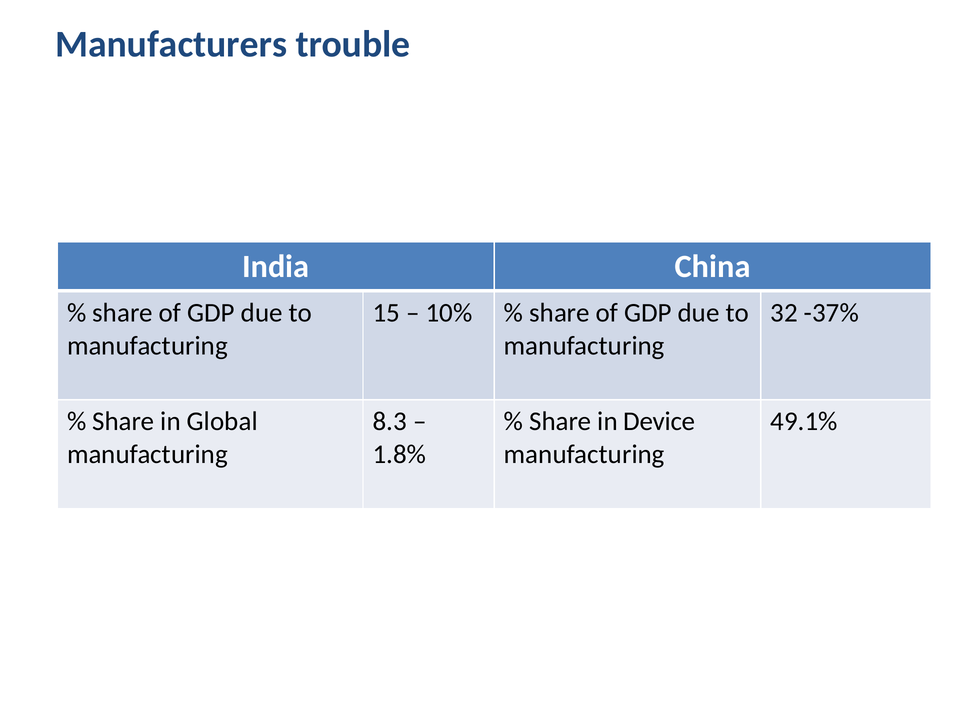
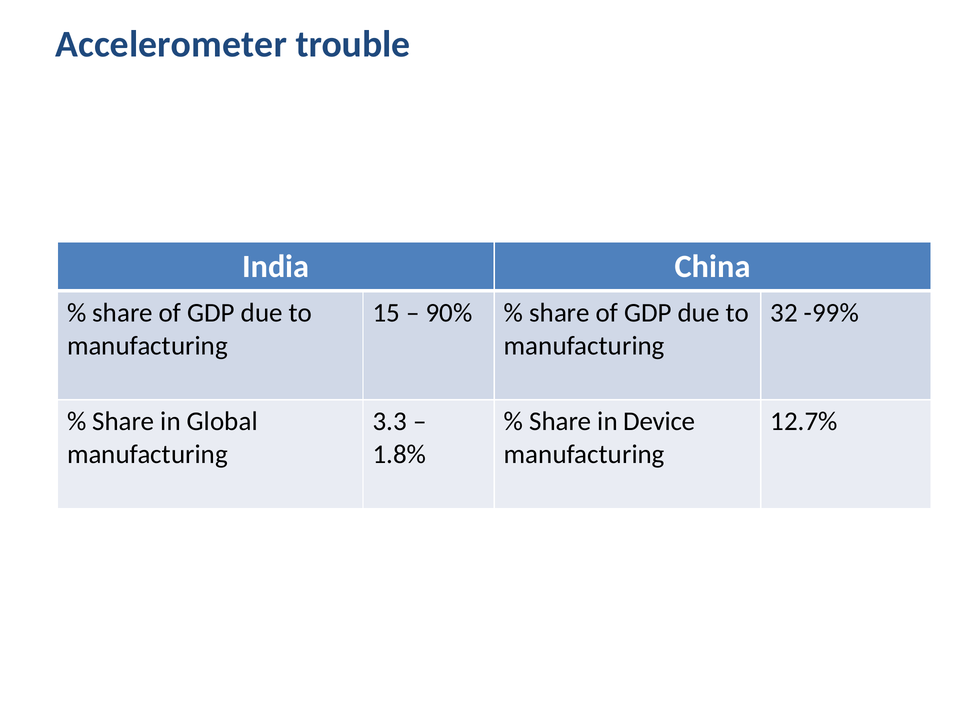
Manufacturers: Manufacturers -> Accelerometer (171, 44)
10%: 10% -> 90% (449, 313)
-37%: -37% -> -99% (831, 313)
8.3: 8.3 -> 3.3 (390, 422)
49.1%: 49.1% -> 12.7% (804, 422)
